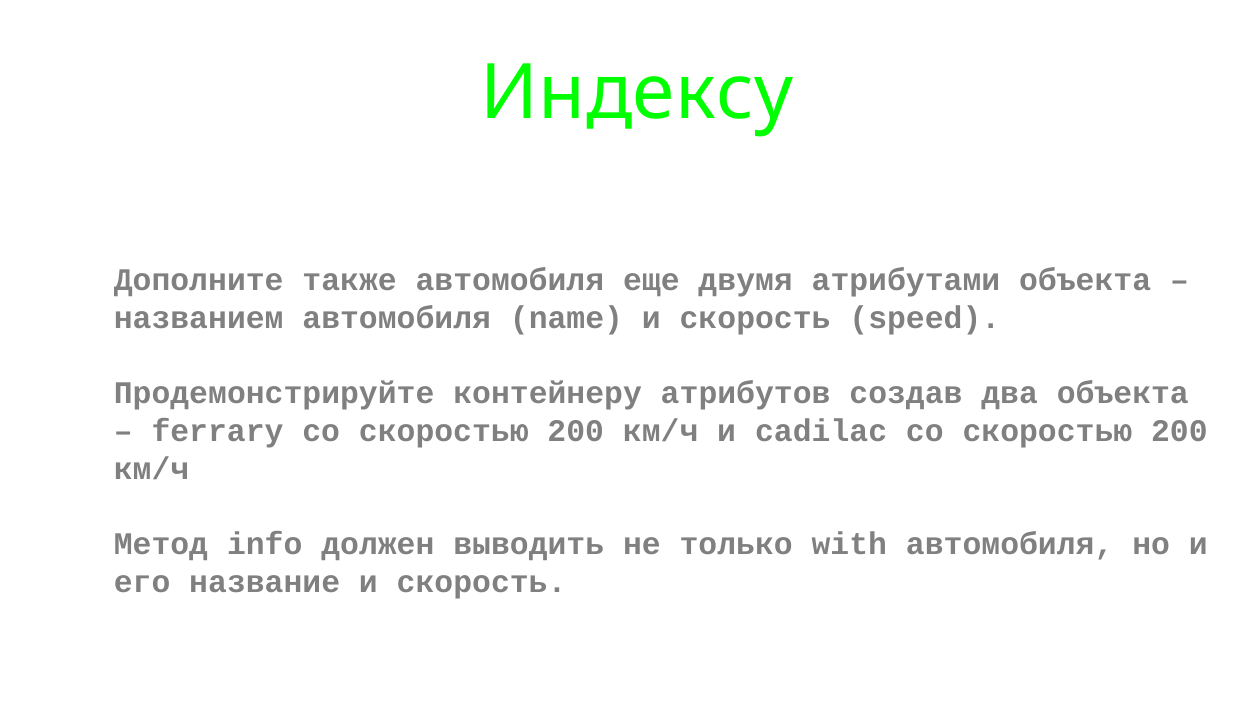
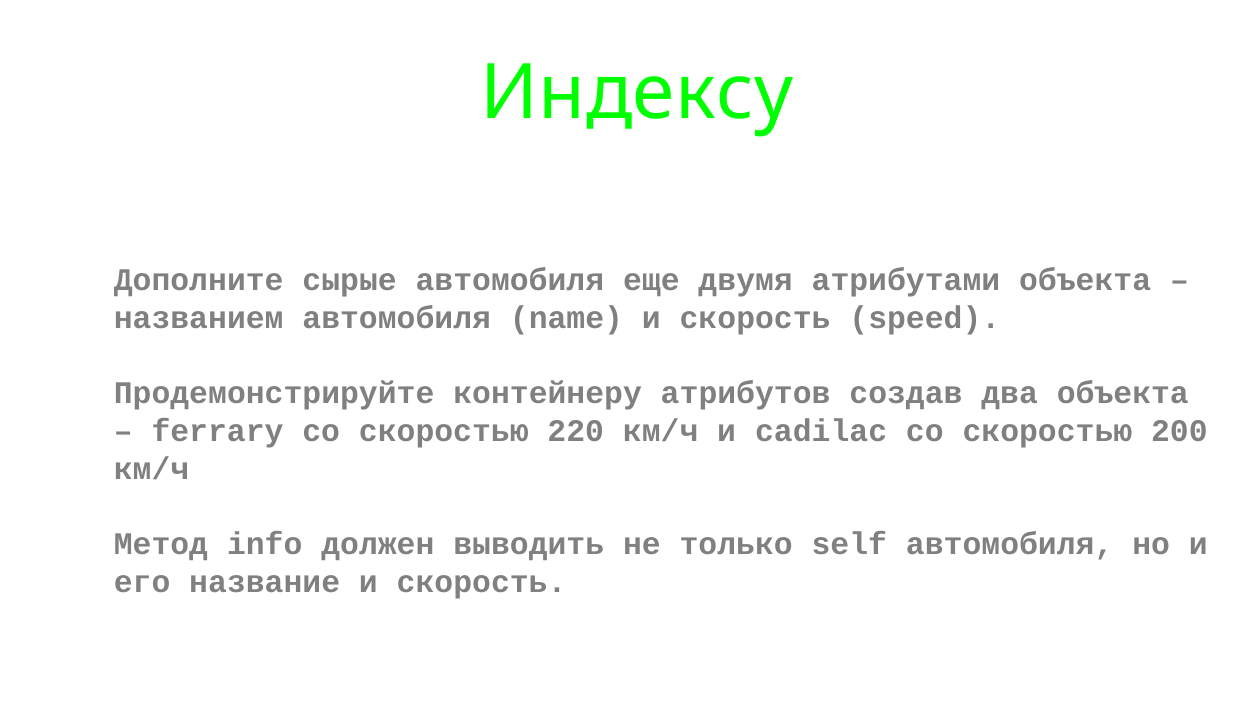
также: также -> сырые (350, 280)
ferrary со скоростью 200: 200 -> 220 (576, 431)
with: with -> self (849, 544)
